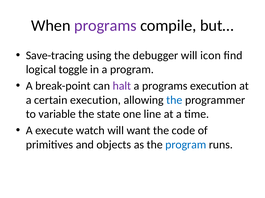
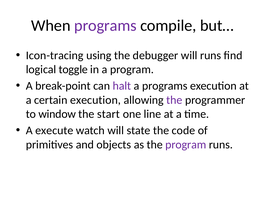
Save-tracing: Save-tracing -> Icon-tracing (55, 56)
will icon: icon -> runs (211, 56)
the colour: blue -> purple (174, 100)
variable: variable -> window (57, 114)
state: state -> start (109, 114)
want: want -> state (139, 131)
program colour: blue -> purple (186, 145)
